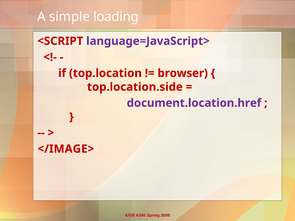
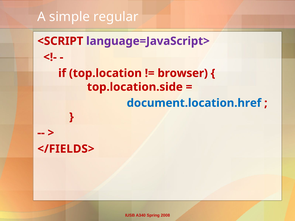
loading: loading -> regular (116, 17)
document.location.href colour: purple -> blue (194, 103)
</IMAGE>: </IMAGE> -> </FIELDS> (66, 149)
